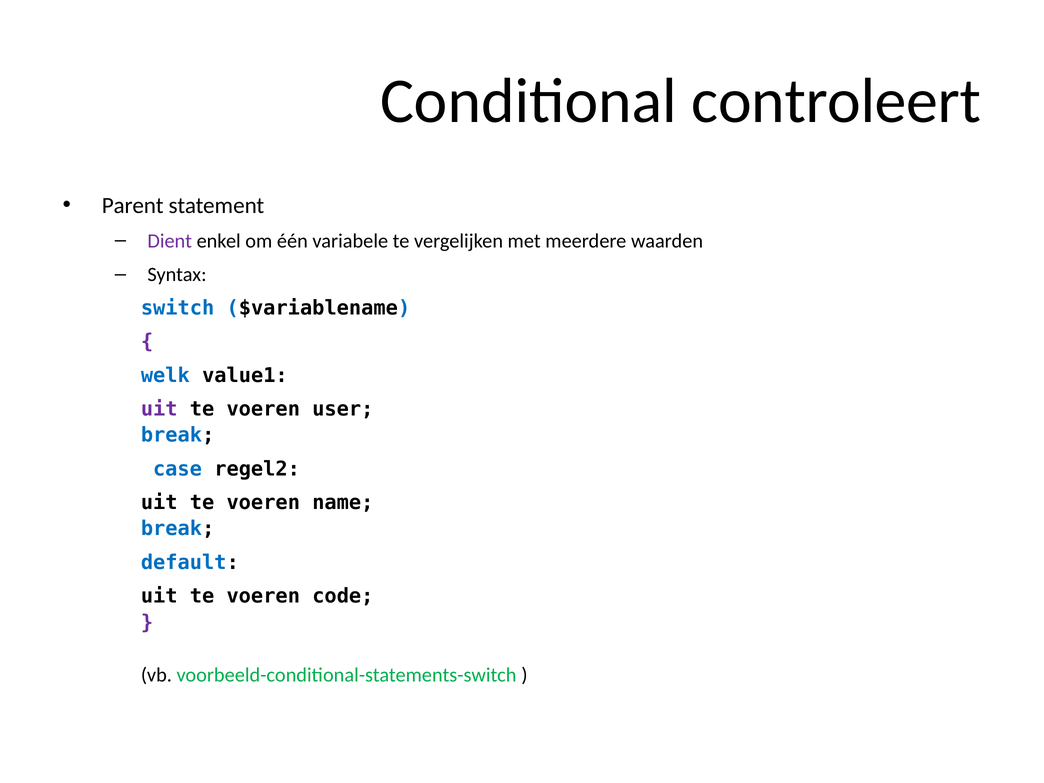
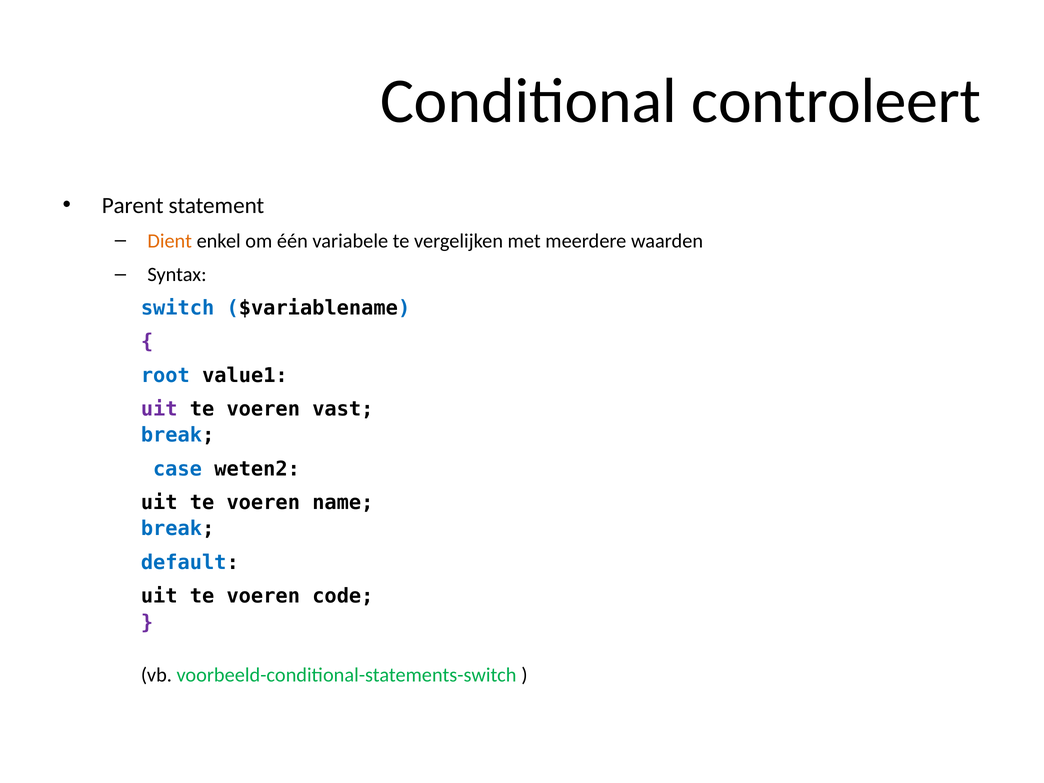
Dient colour: purple -> orange (170, 241)
welk: welk -> root (165, 375)
user: user -> vast (343, 409)
regel2: regel2 -> weten2 (257, 469)
